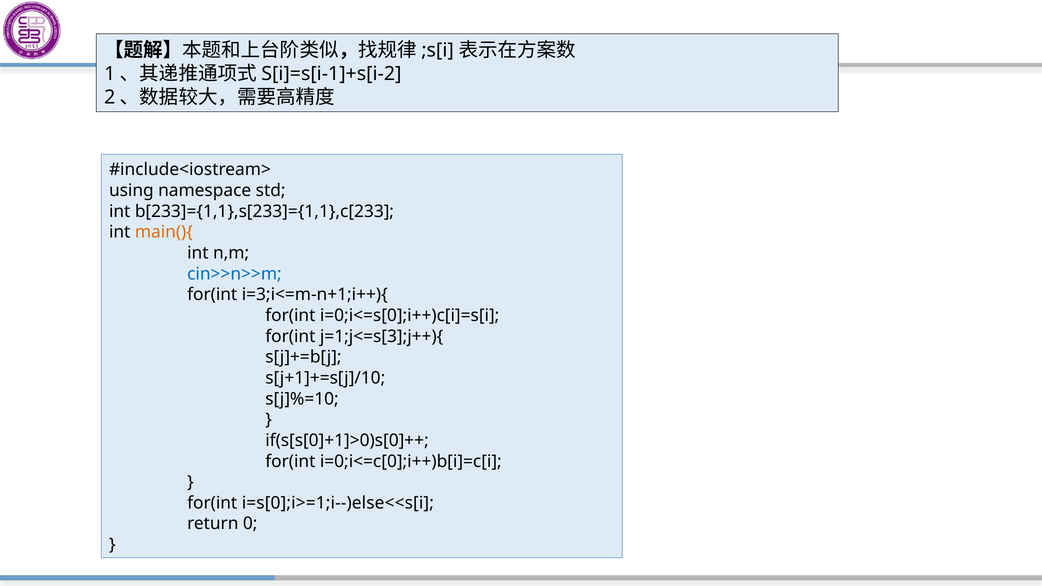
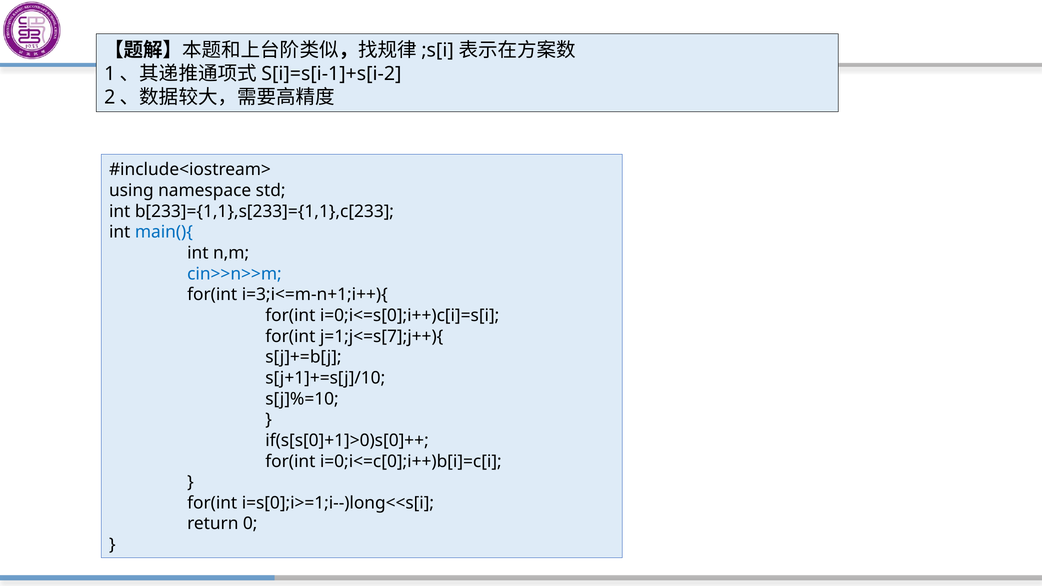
main(){ colour: orange -> blue (164, 232)
j=1;j<=s[3];j++){: j=1;j<=s[3];j++){ -> j=1;j<=s[7];j++){ (382, 336)
i=s[0];i>=1;i--)else<<s[i: i=s[0];i>=1;i--)else<<s[i -> i=s[0];i>=1;i--)long<<s[i (338, 503)
